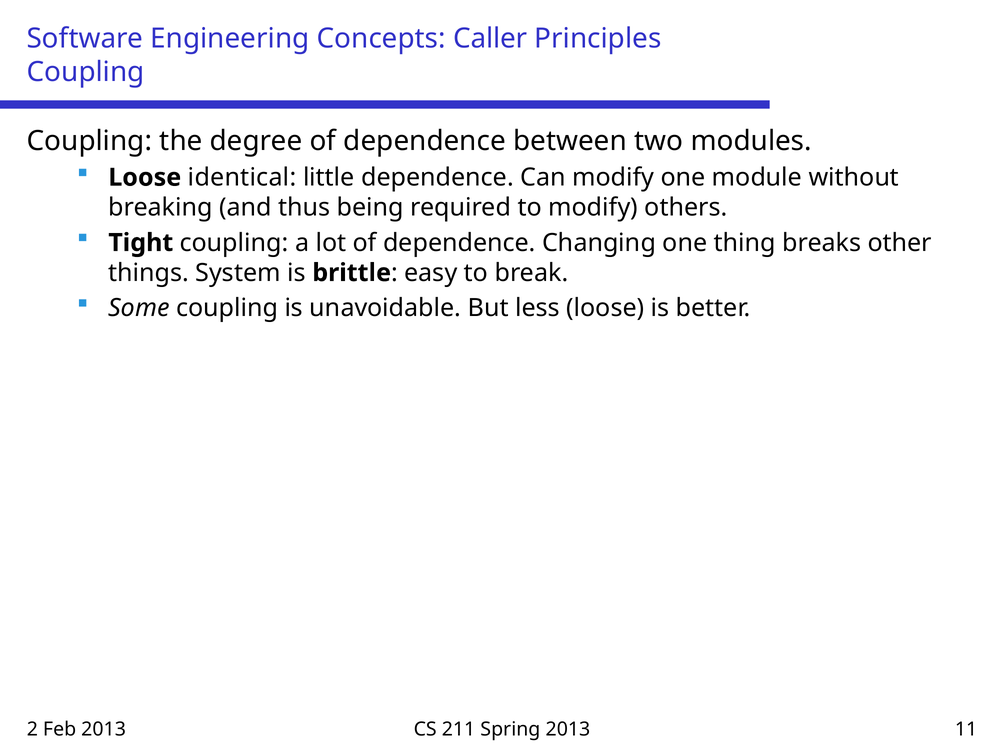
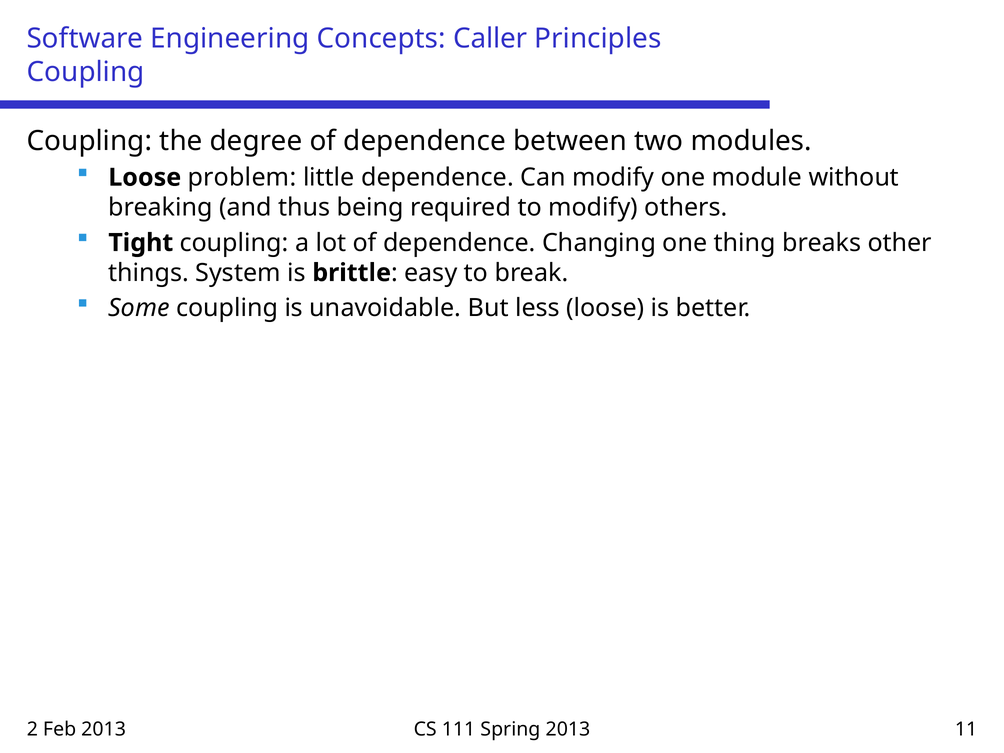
identical: identical -> problem (242, 177)
211: 211 -> 111 (459, 729)
